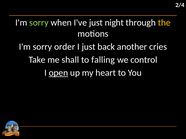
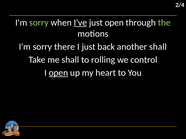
I've underline: none -> present (80, 23)
just night: night -> open (114, 23)
the colour: yellow -> light green (164, 23)
order: order -> there (65, 47)
another cries: cries -> shall (158, 47)
falling: falling -> rolling (103, 60)
